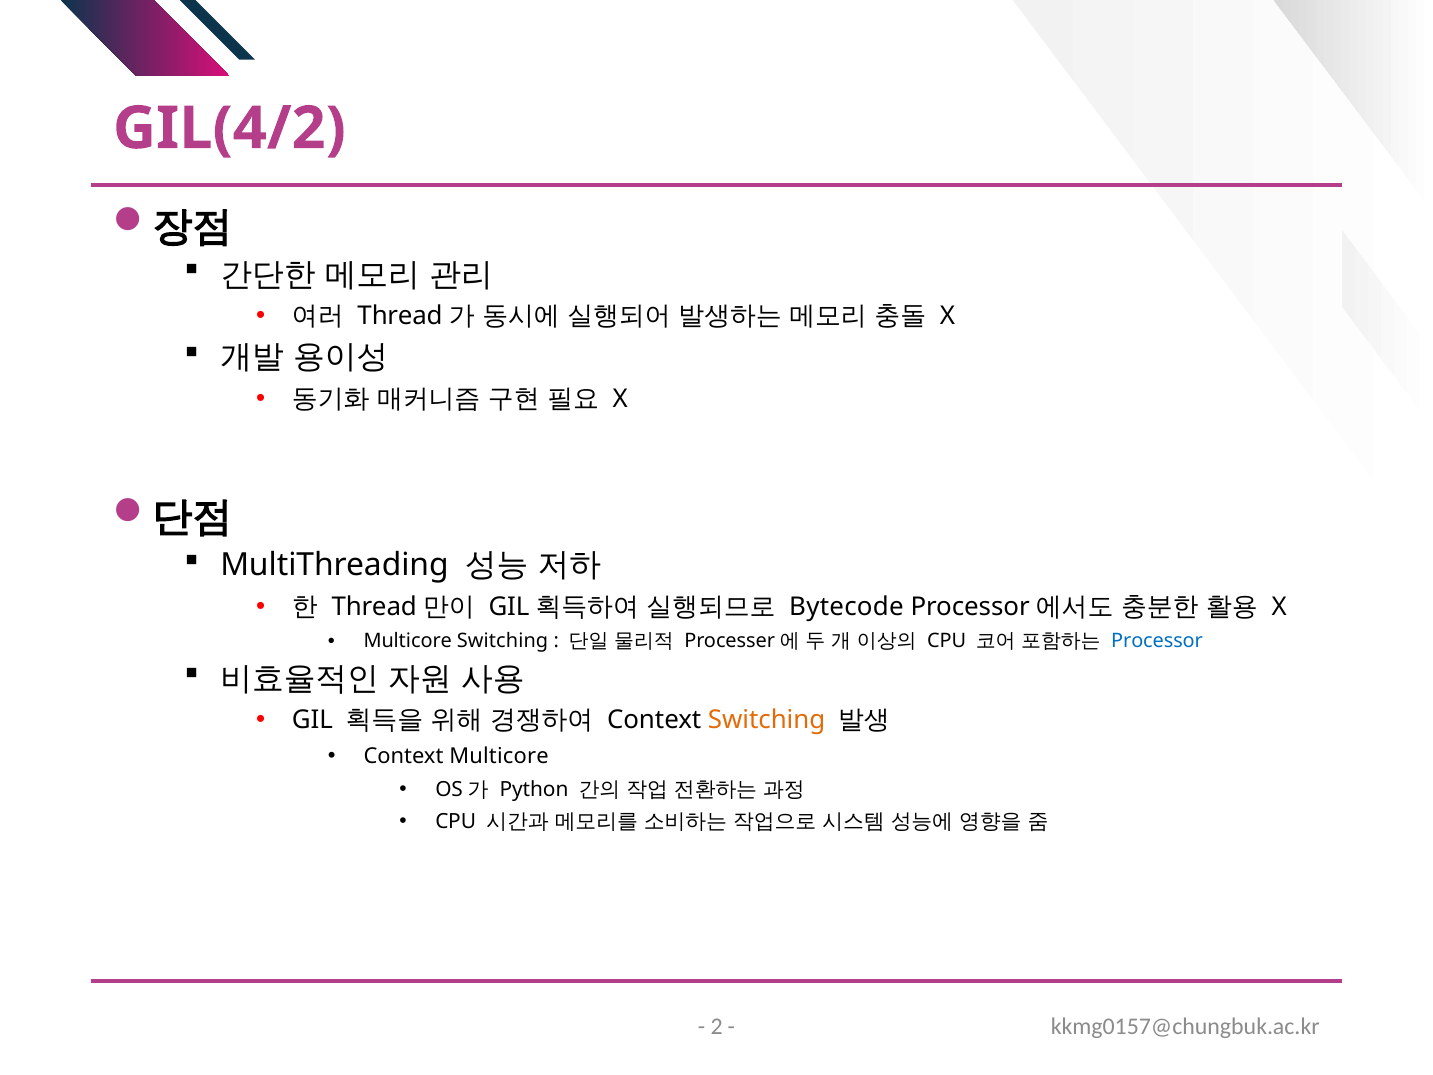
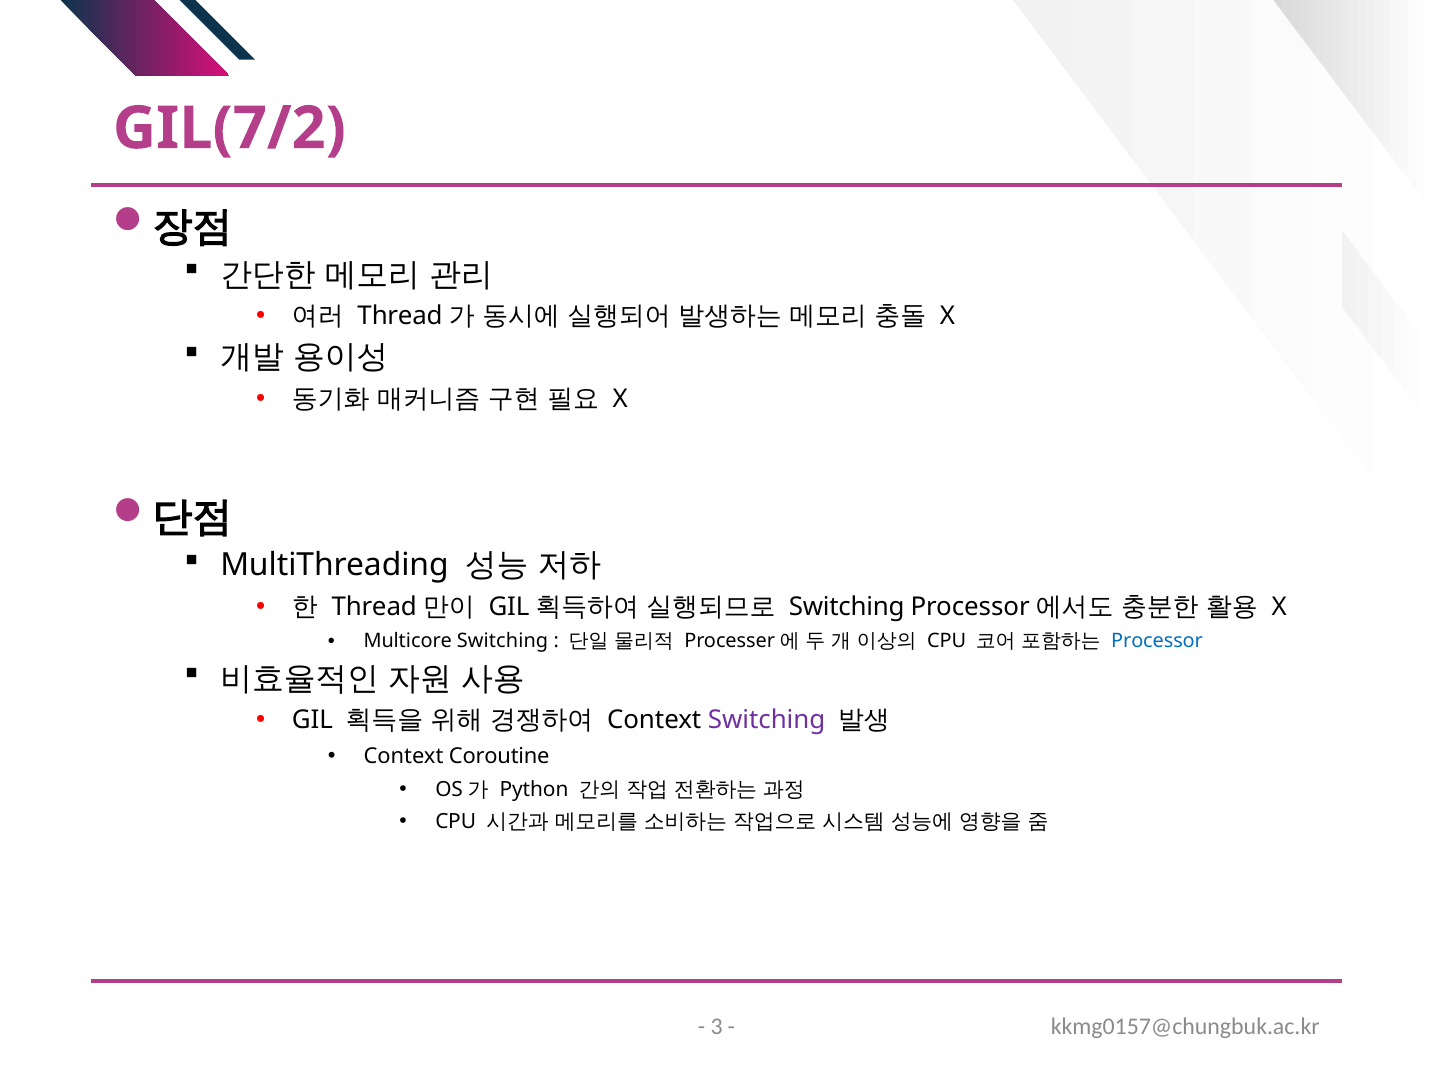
GIL(4/2: GIL(4/2 -> GIL(7/2 (229, 128)
Bytecode: Bytecode -> Switching (847, 606)
Switching colour: orange -> purple (767, 720)
Context Multicore: Multicore -> Coroutine (499, 756)
2: 2 -> 3 (717, 1026)
